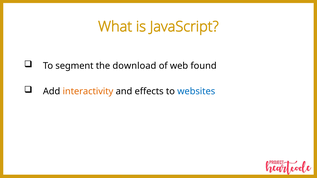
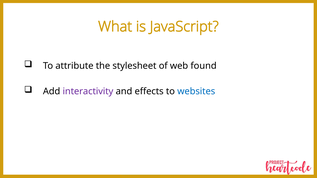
segment: segment -> attribute (74, 66)
download: download -> stylesheet (134, 66)
interactivity colour: orange -> purple (88, 91)
